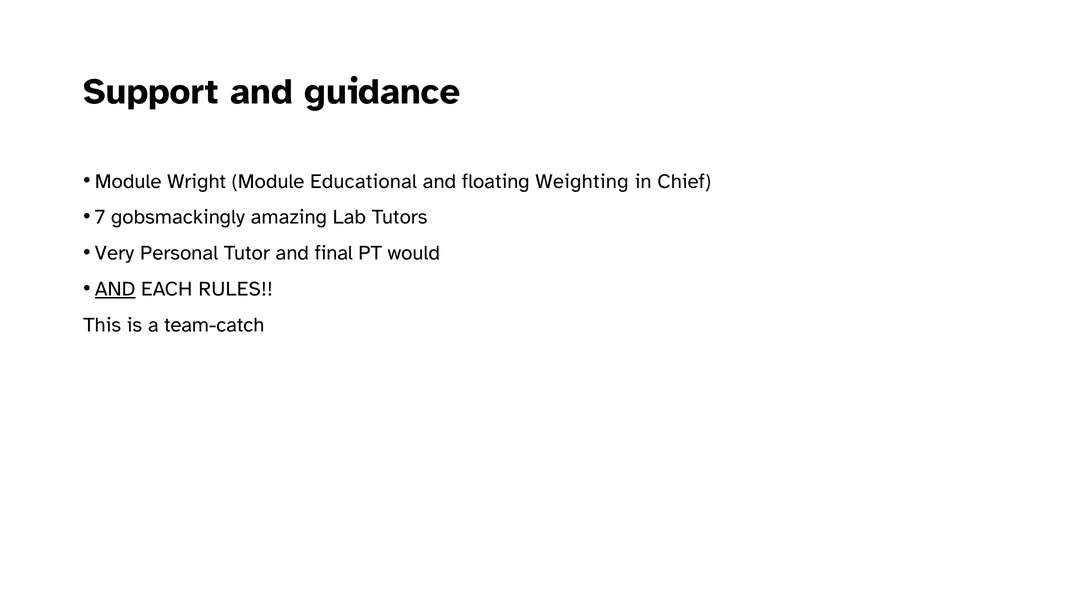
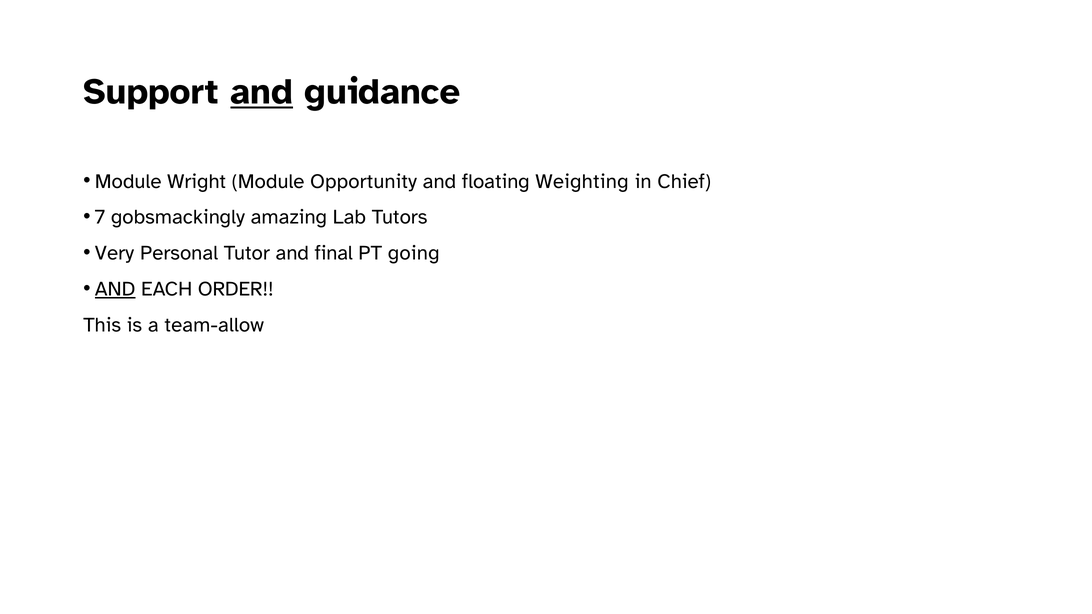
and underline: none -> present (262, 92)
Educational: Educational -> Opportunity (364, 181)
would: would -> going (414, 253)
RULES: RULES -> ORDER (236, 289)
team-catch: team-catch -> team-allow (214, 325)
